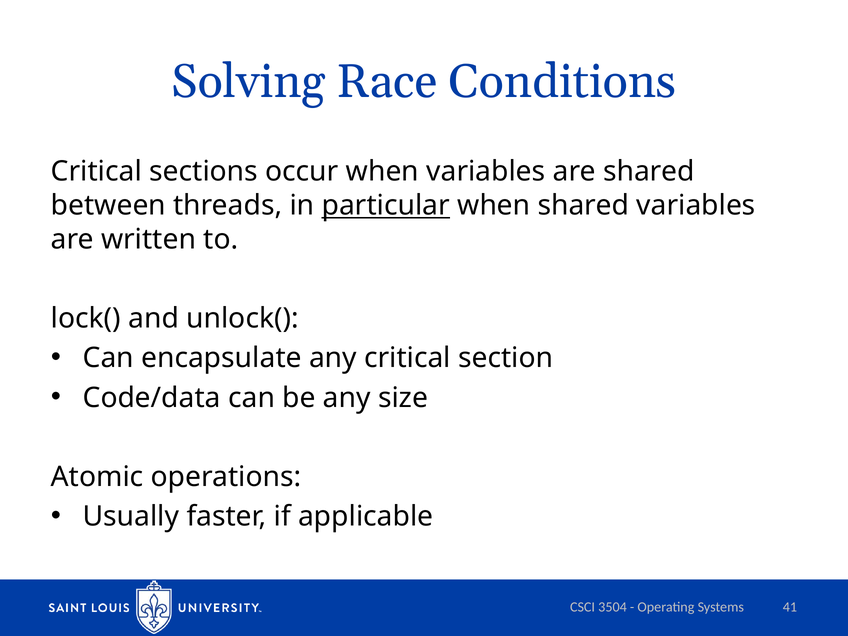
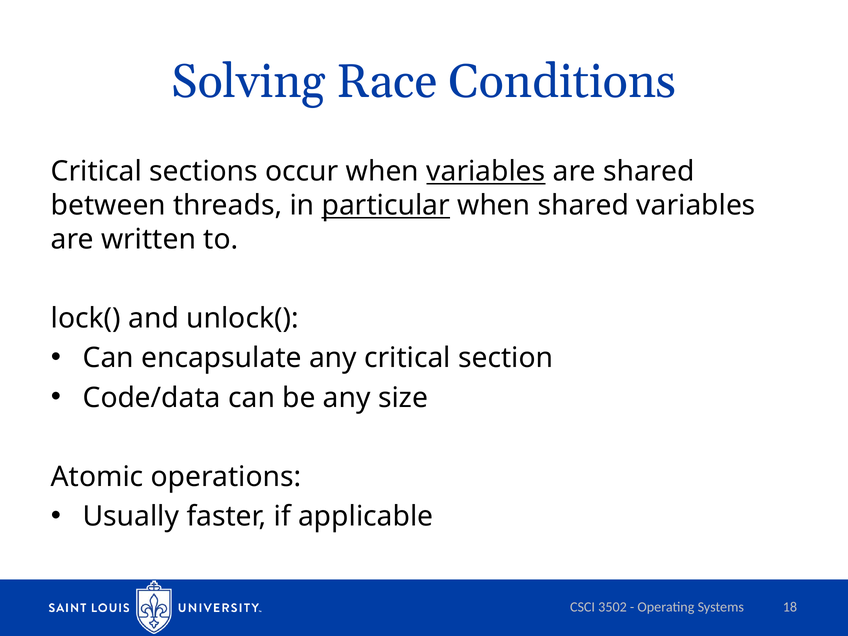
variables underline: none -> present (486, 172)
3504: 3504 -> 3502 (613, 607)
41: 41 -> 18 (790, 607)
